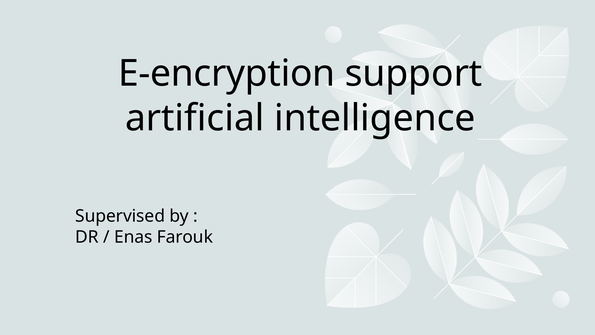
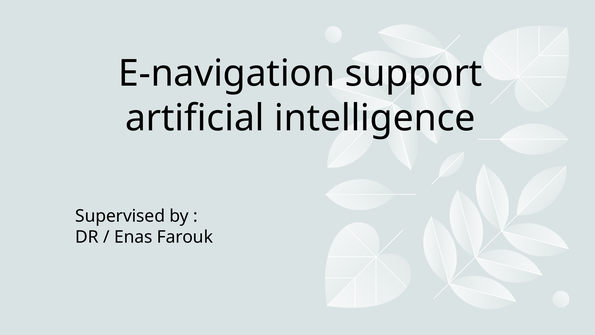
E-encryption: E-encryption -> E-navigation (227, 74)
